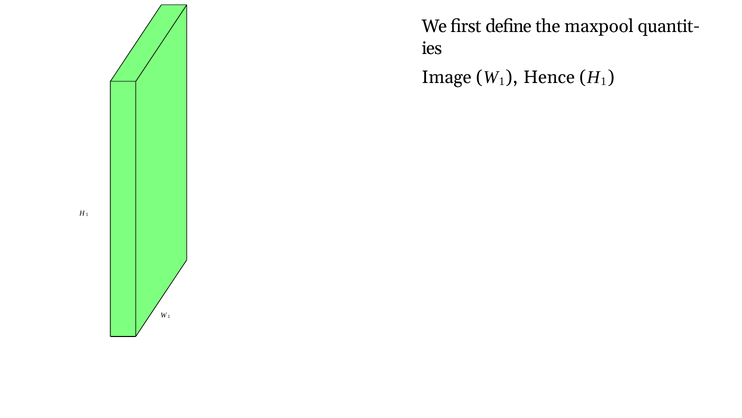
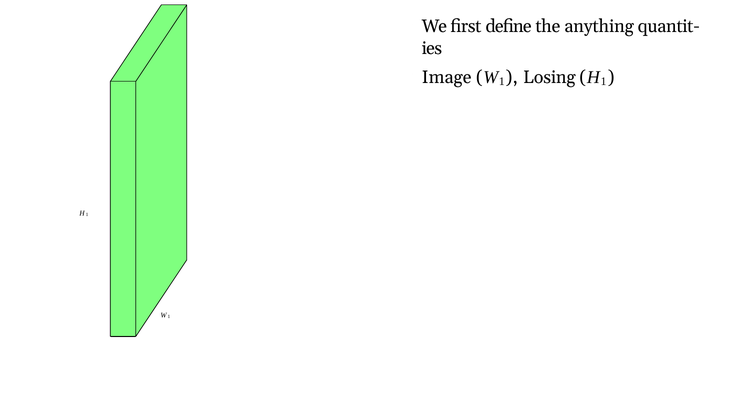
maxpool: maxpool -> anything (599, 26)
Hence: Hence -> Losing (549, 77)
